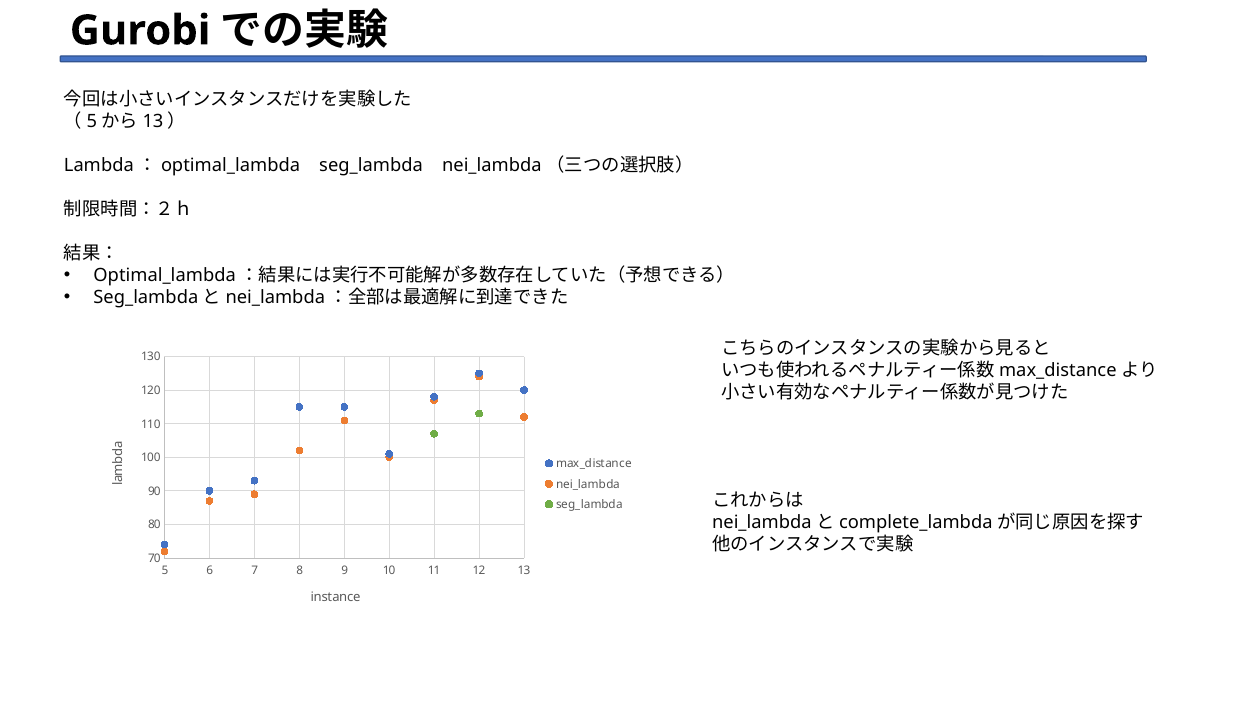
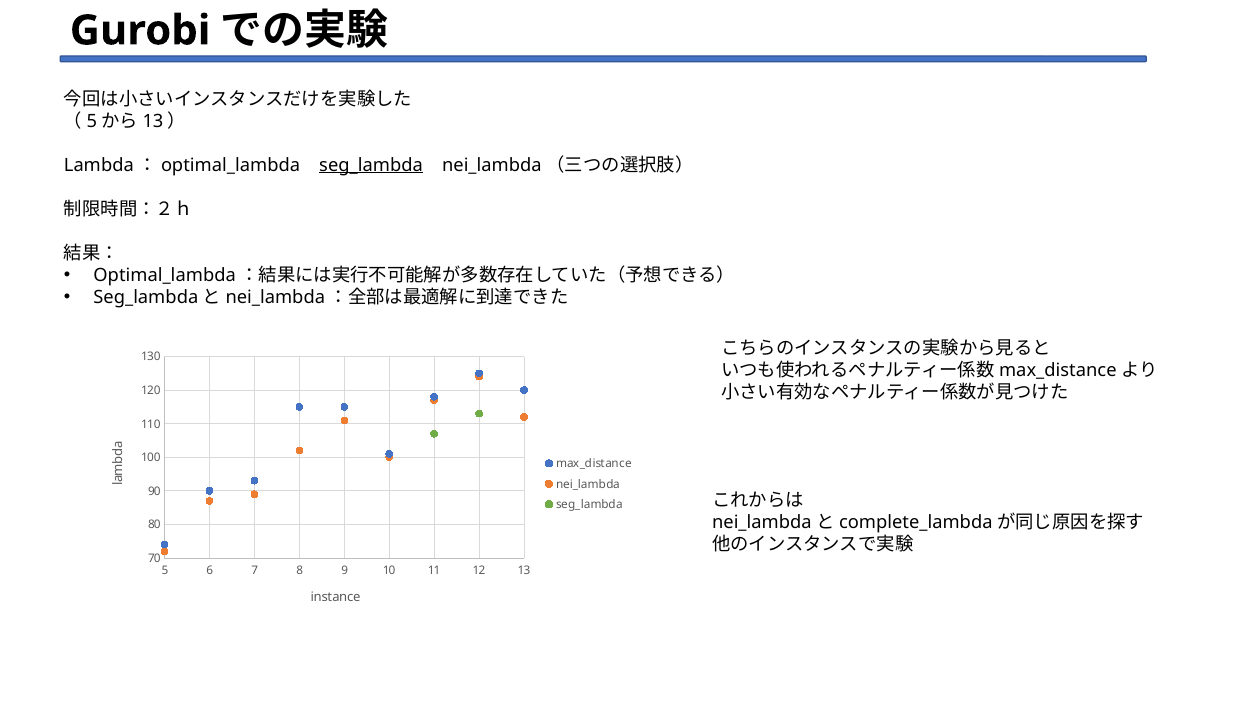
seg_lambda underline: none -> present (371, 165)
